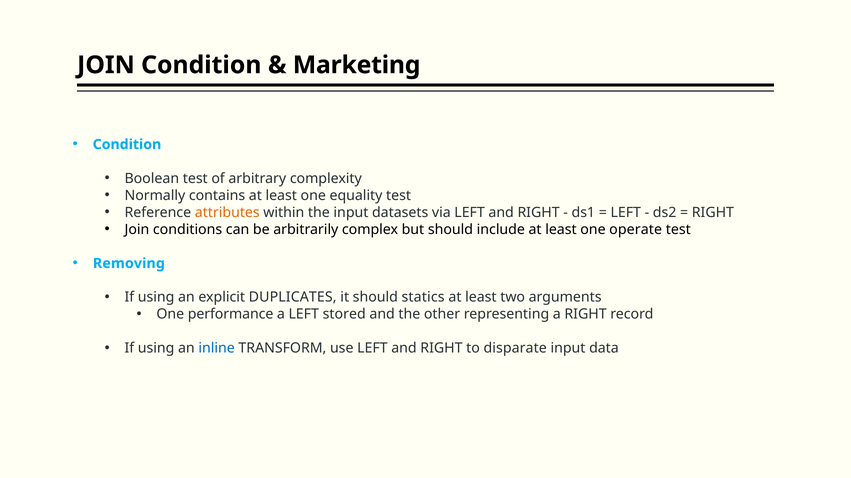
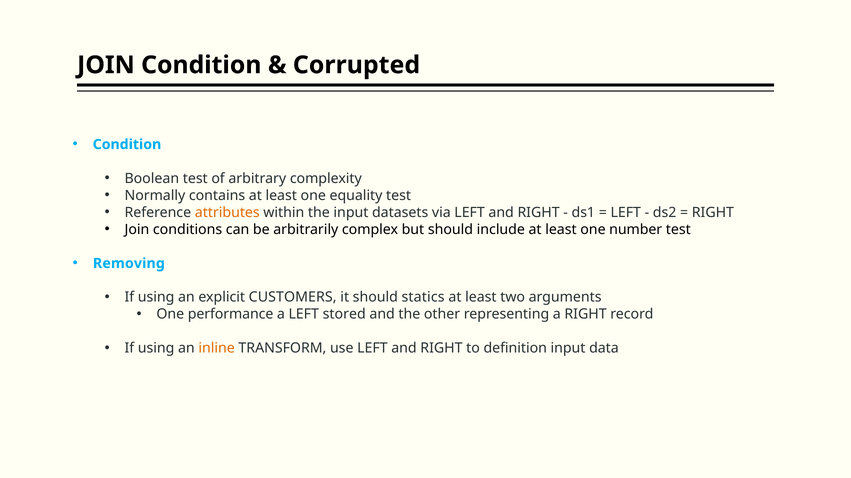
Marketing: Marketing -> Corrupted (356, 65)
operate: operate -> number (636, 230)
DUPLICATES: DUPLICATES -> CUSTOMERS (293, 298)
inline colour: blue -> orange (217, 349)
disparate: disparate -> definition (515, 349)
